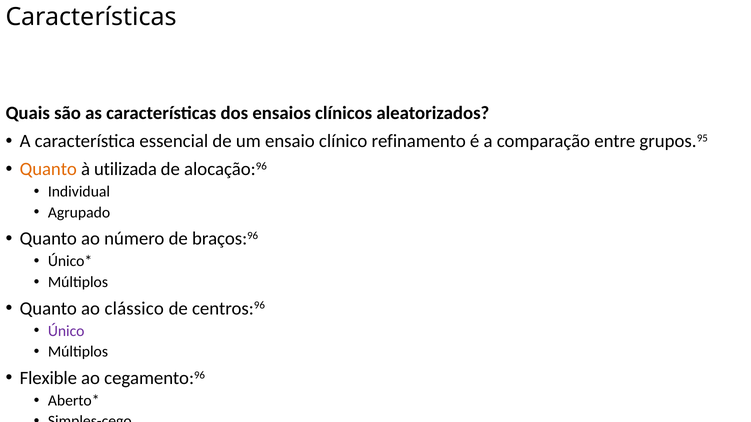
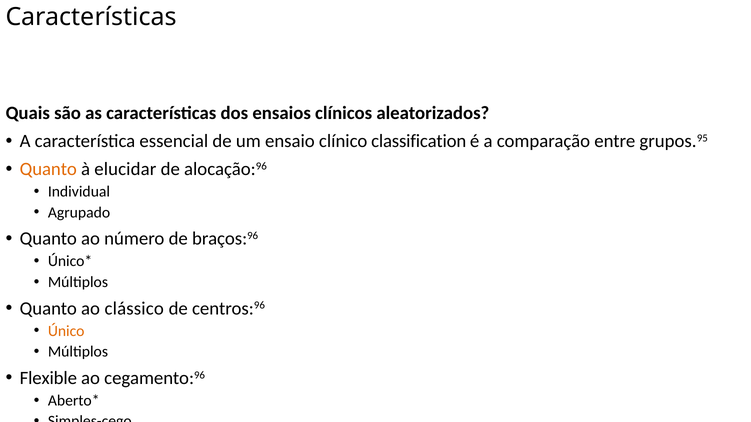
refinamento: refinamento -> classification (419, 141)
utilizada: utilizada -> elucidar (125, 169)
Único colour: purple -> orange (66, 331)
